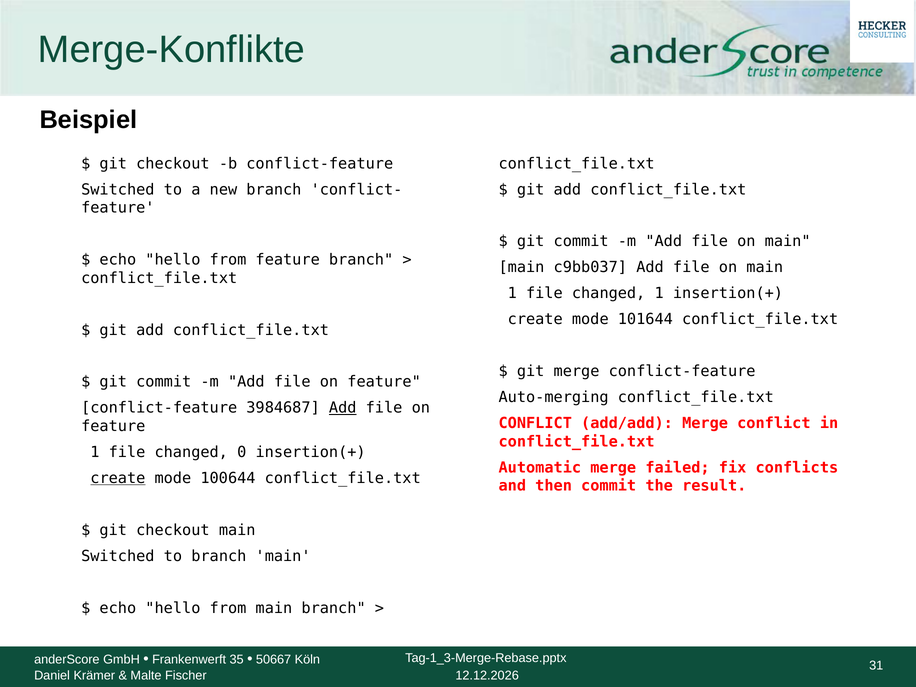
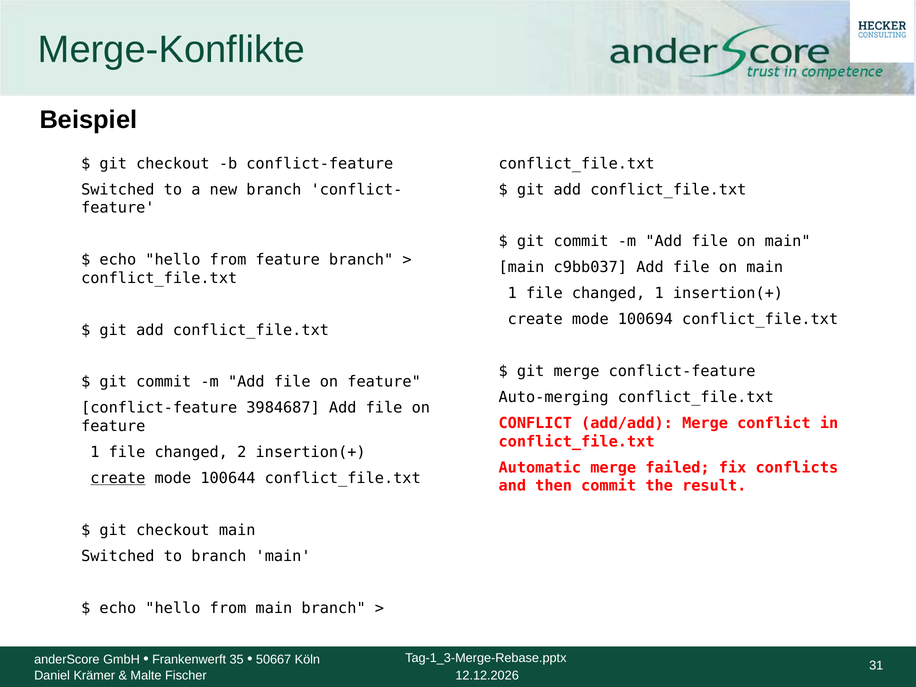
101644: 101644 -> 100694 (645, 319)
Add underline: present -> none (343, 408)
0: 0 -> 2 (242, 452)
